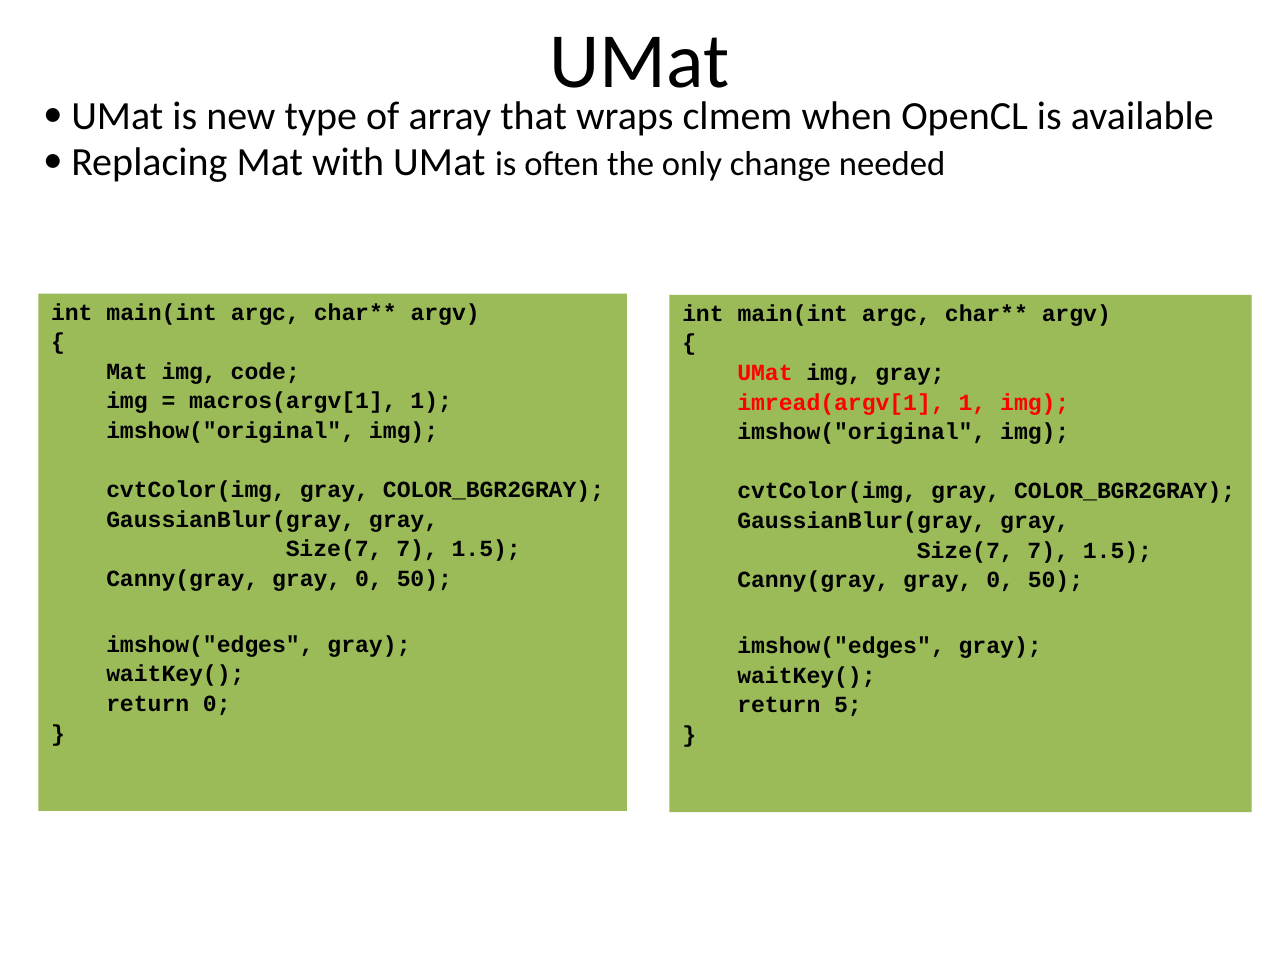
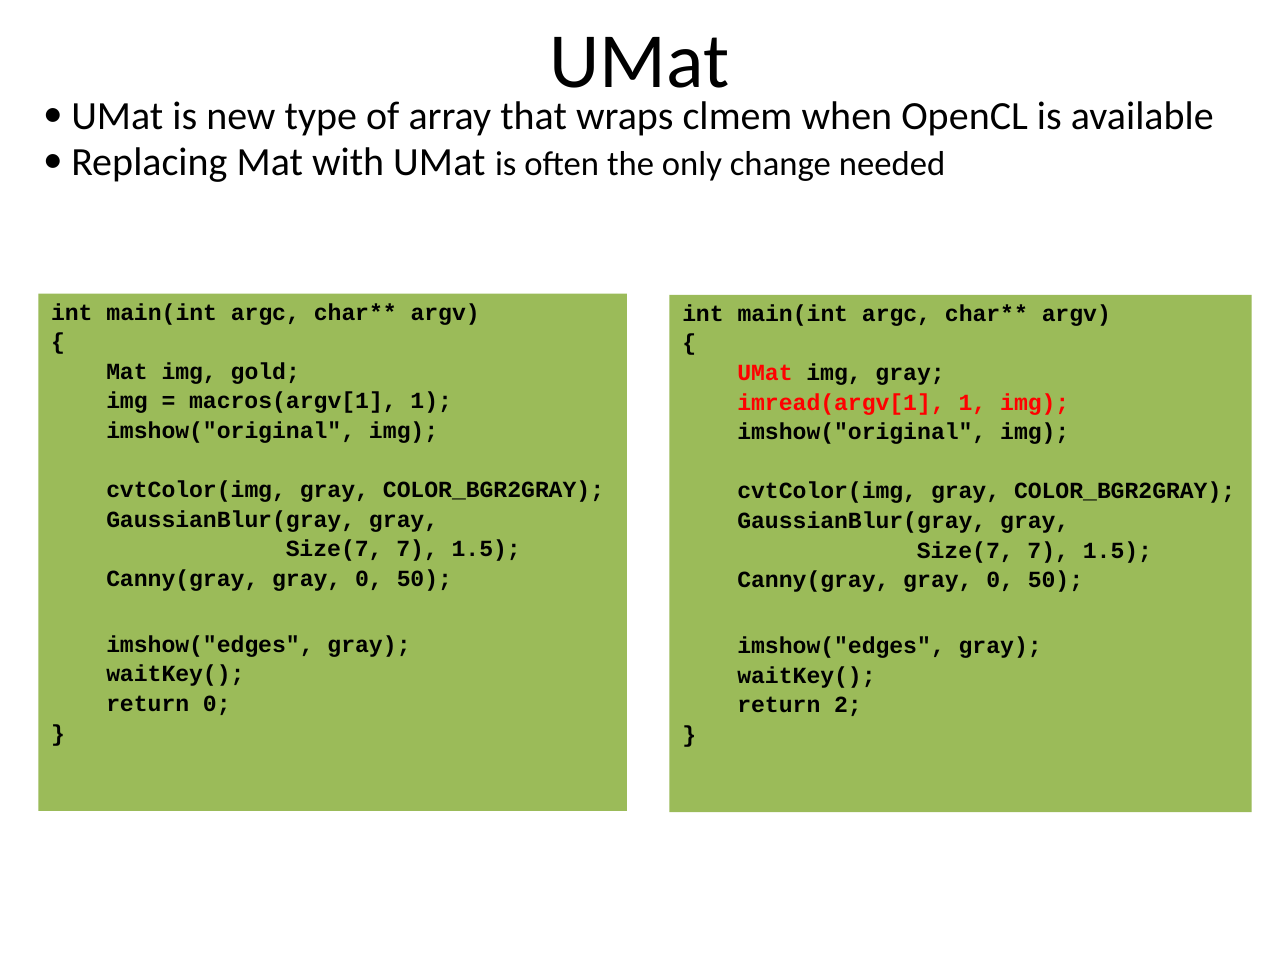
code: code -> gold (265, 372)
5: 5 -> 2 (848, 705)
